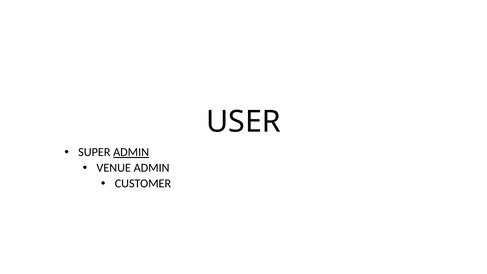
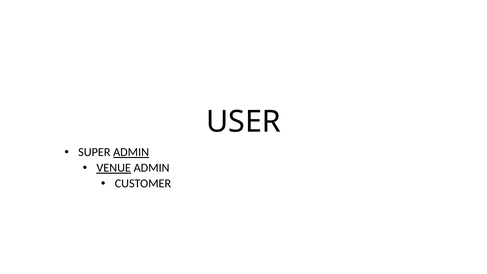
VENUE underline: none -> present (114, 168)
